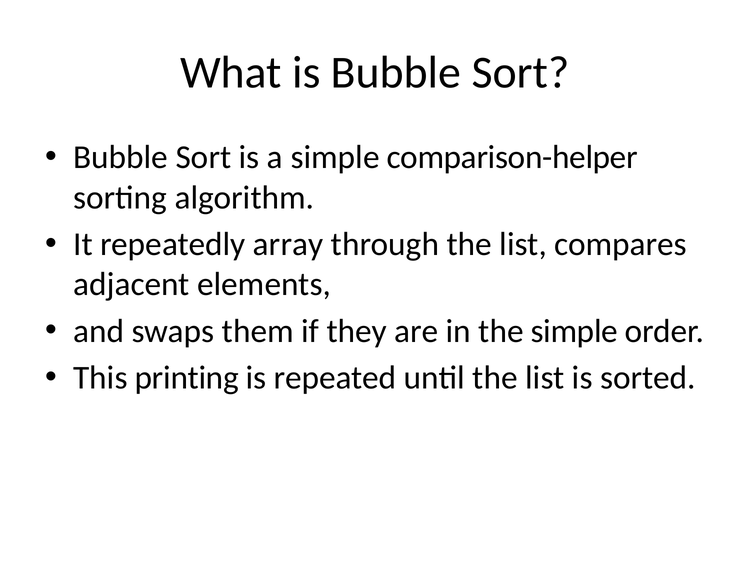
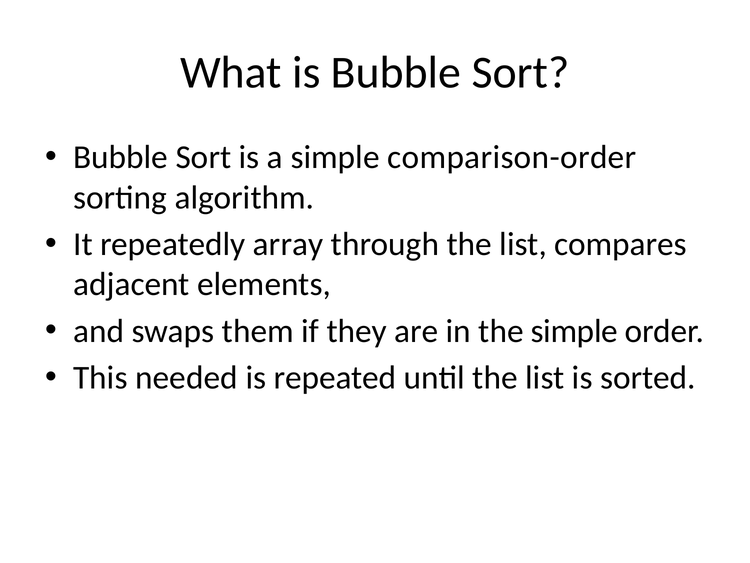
comparison-helper: comparison-helper -> comparison-order (512, 157)
printing: printing -> needed (187, 377)
